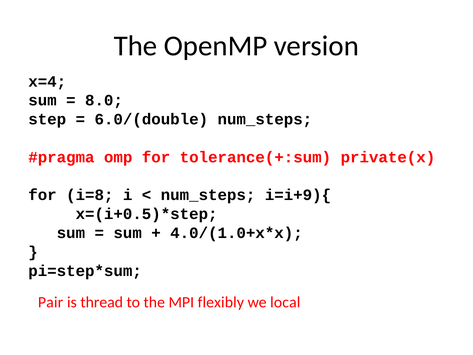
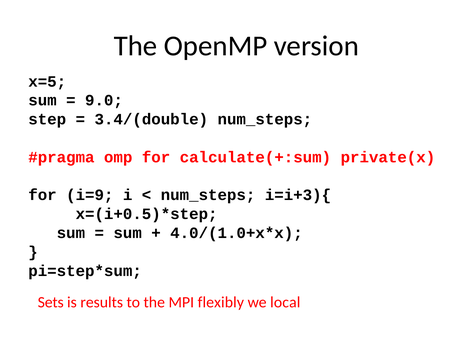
x=4: x=4 -> x=5 (47, 81)
8.0: 8.0 -> 9.0 (104, 100)
6.0/(double: 6.0/(double -> 3.4/(double (151, 119)
tolerance(+:sum: tolerance(+:sum -> calculate(+:sum (255, 157)
i=8: i=8 -> i=9 (90, 195)
i=i+9){: i=i+9){ -> i=i+3){ (298, 195)
Pair: Pair -> Sets (51, 302)
thread: thread -> results (102, 302)
